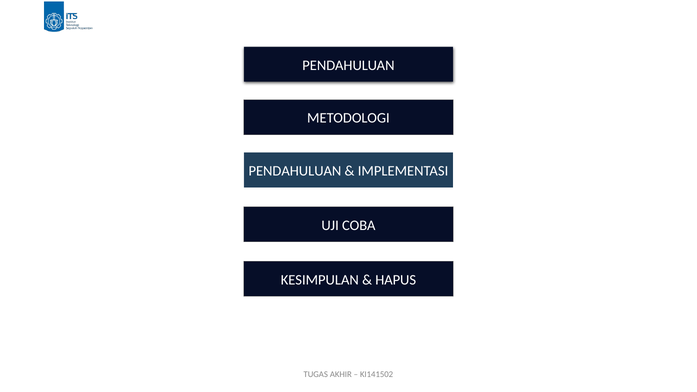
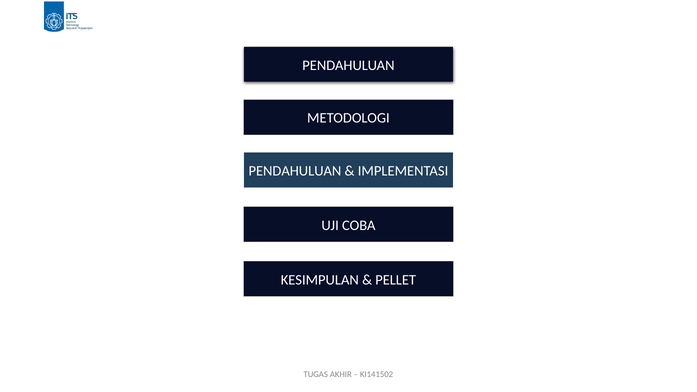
HAPUS: HAPUS -> PELLET (396, 280)
